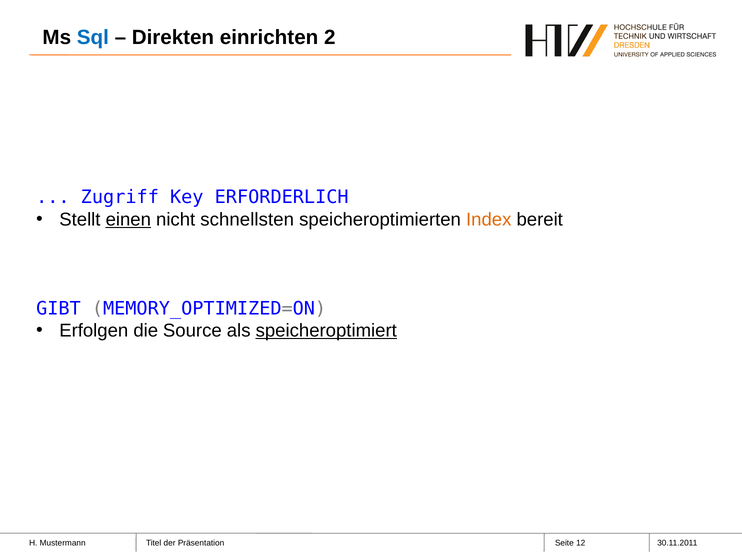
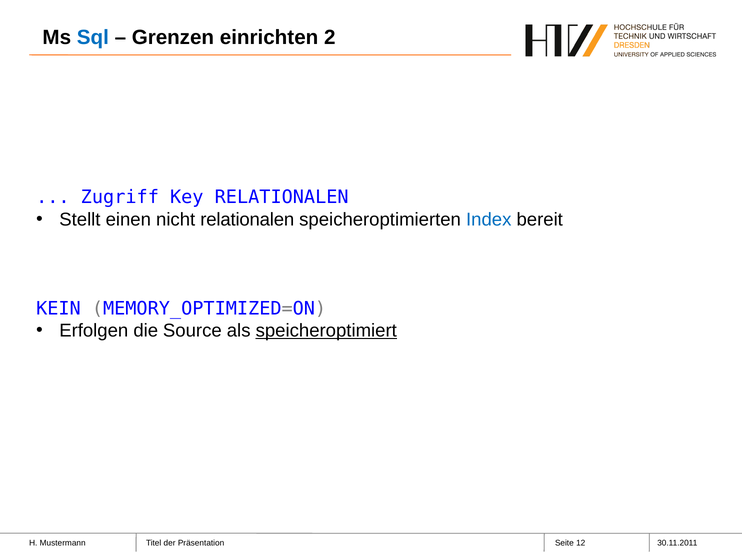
Direkten: Direkten -> Grenzen (173, 38)
Key ERFORDERLICH: ERFORDERLICH -> RELATIONALEN (282, 197)
einen underline: present -> none (128, 220)
nicht schnellsten: schnellsten -> relationalen (247, 220)
Index colour: orange -> blue (489, 220)
GIBT: GIBT -> KEIN (58, 309)
